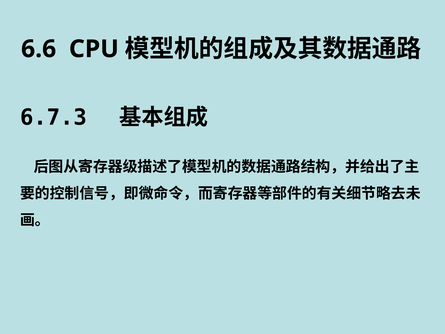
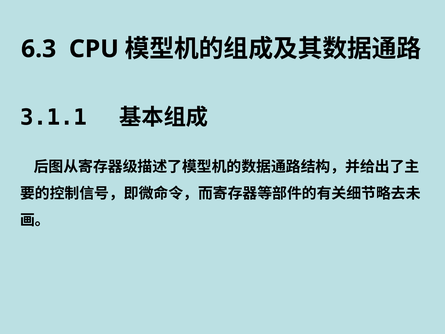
6.6: 6.6 -> 6.3 (39, 49)
6.7.3: 6.7.3 -> 3.1.1 (54, 117)
